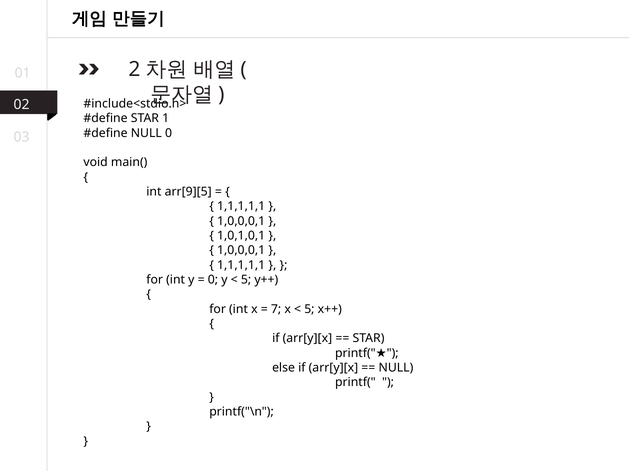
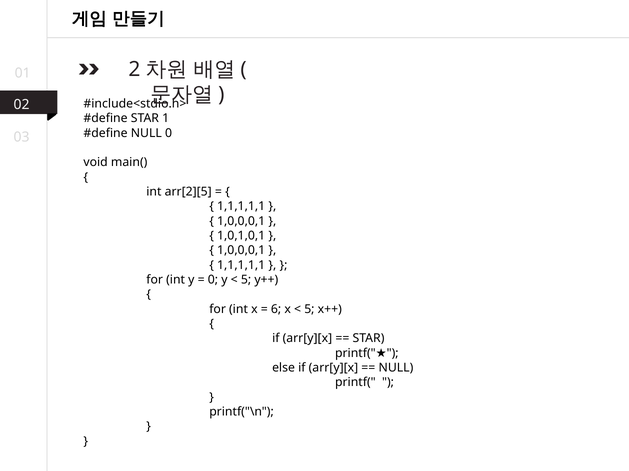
arr[9][5: arr[9][5 -> arr[2][5 (188, 192)
7: 7 -> 6 (276, 310)
